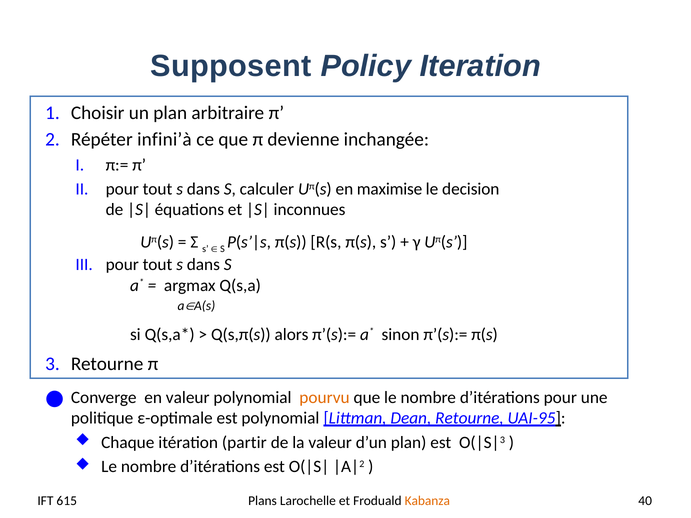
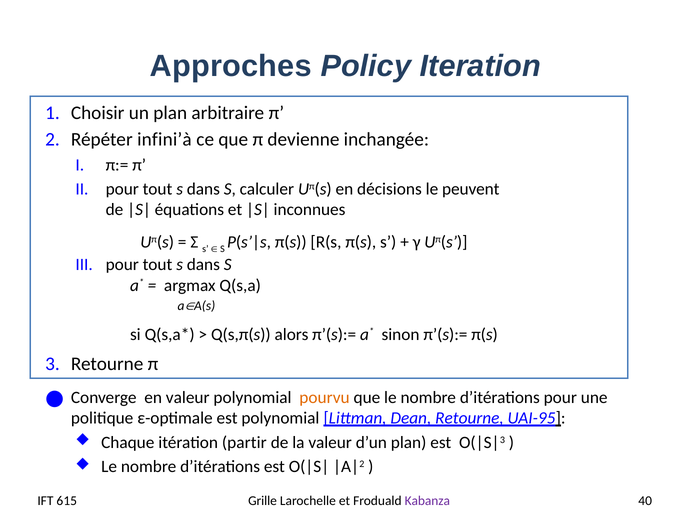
Supposent: Supposent -> Approches (231, 66)
maximise: maximise -> décisions (389, 189)
decision: decision -> peuvent (471, 189)
Plans: Plans -> Grille (263, 501)
Kabanza colour: orange -> purple (427, 501)
